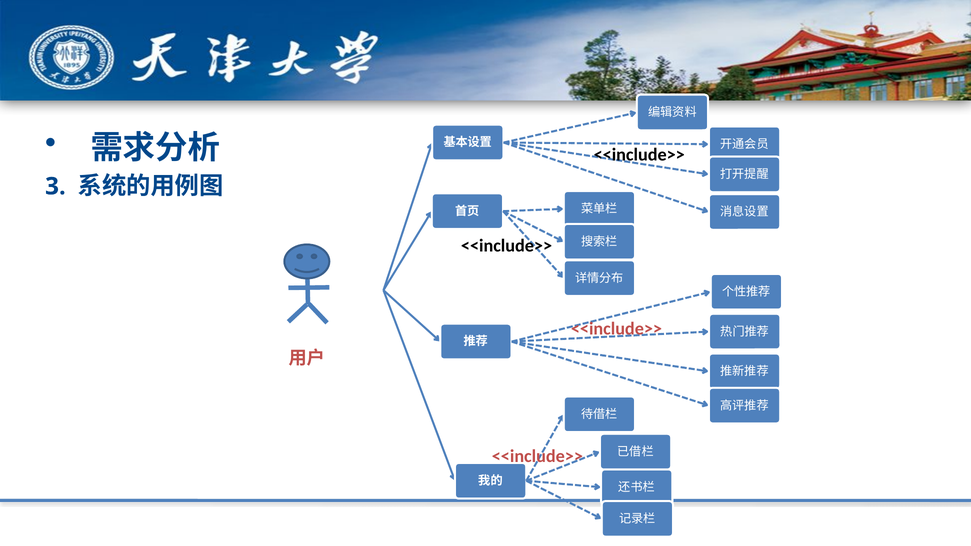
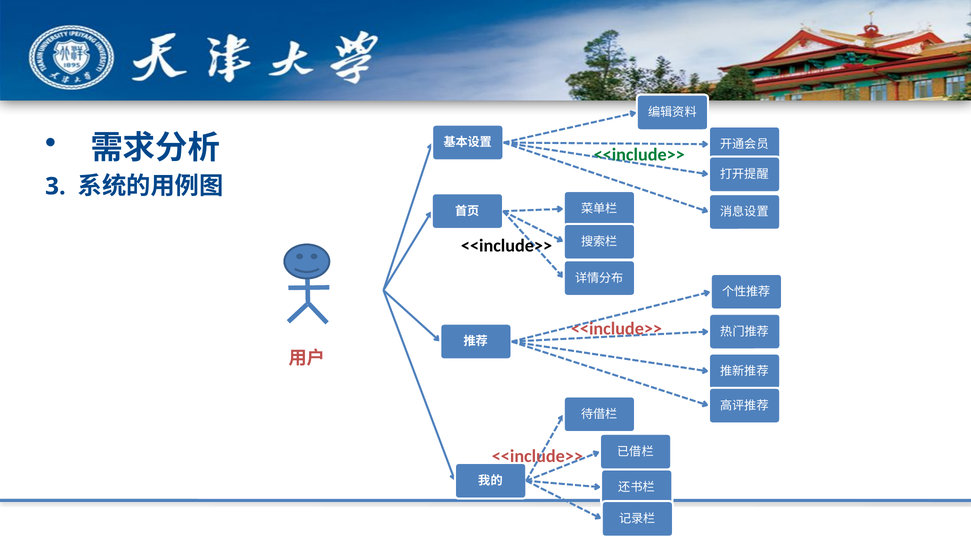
<<include>> colour: black -> green (639, 155)
